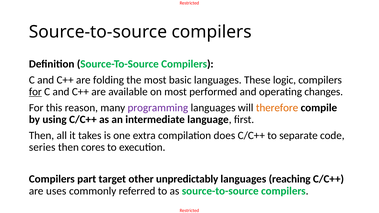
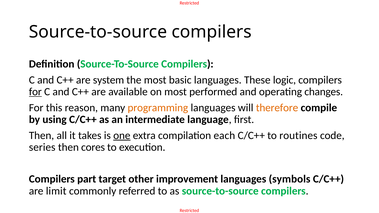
folding: folding -> system (109, 80)
programming colour: purple -> orange (158, 108)
one underline: none -> present (122, 135)
does: does -> each (224, 135)
separate: separate -> routines (298, 135)
unpredictably: unpredictably -> improvement (187, 179)
reaching: reaching -> symbols (290, 179)
uses: uses -> limit (56, 191)
